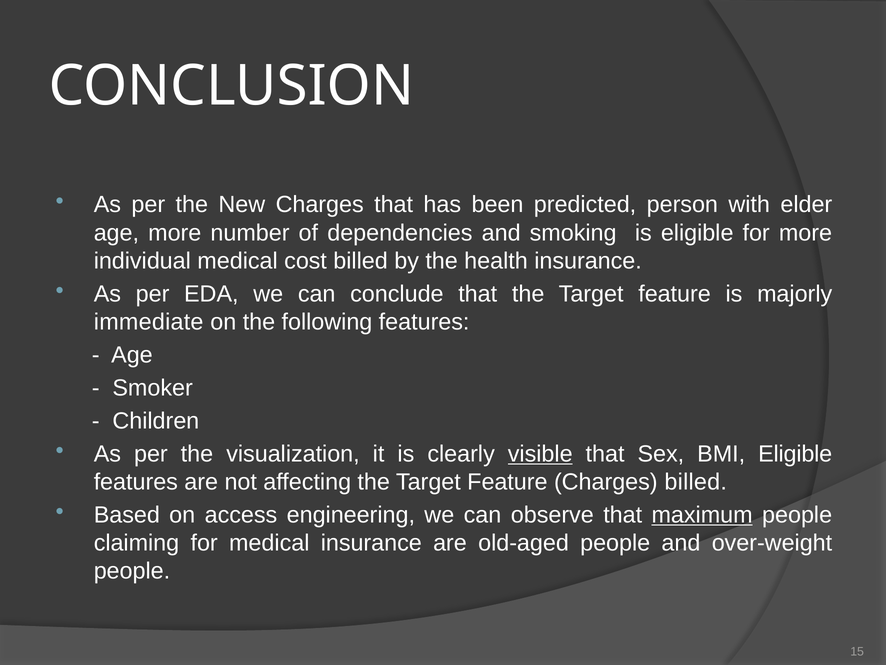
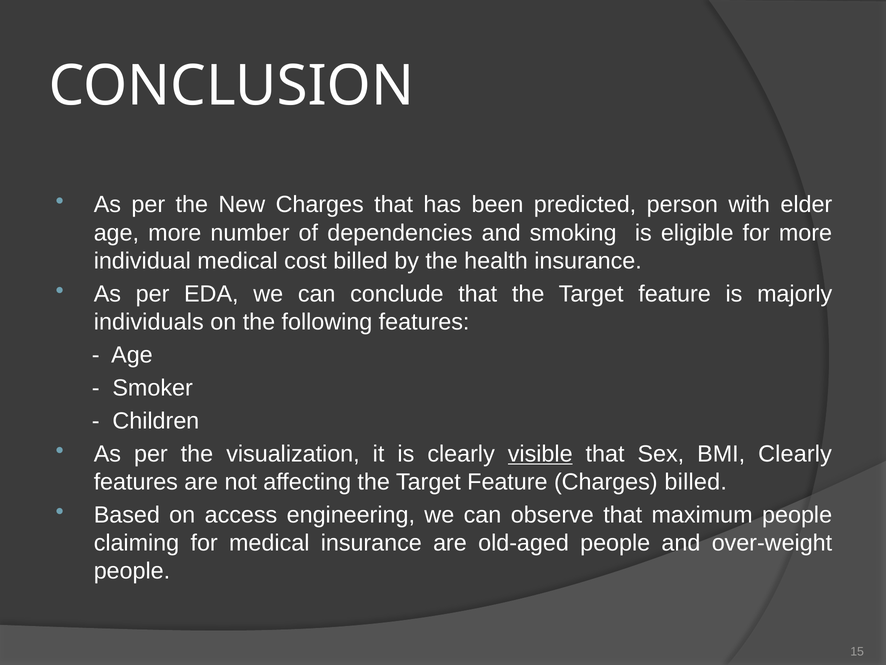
immediate: immediate -> individuals (149, 322)
BMI Eligible: Eligible -> Clearly (795, 454)
maximum underline: present -> none (702, 515)
